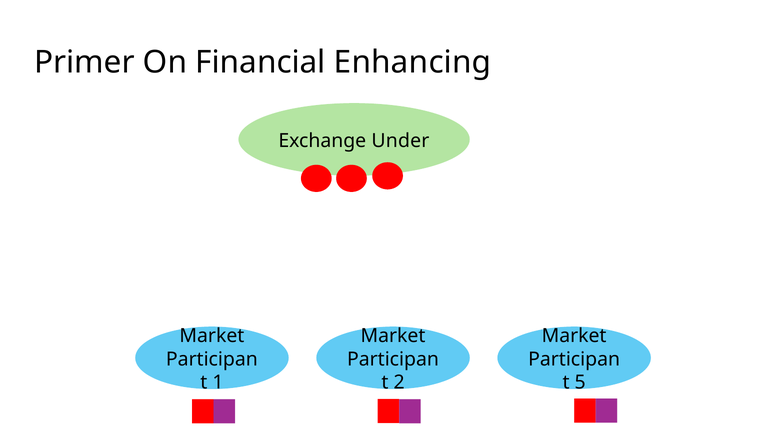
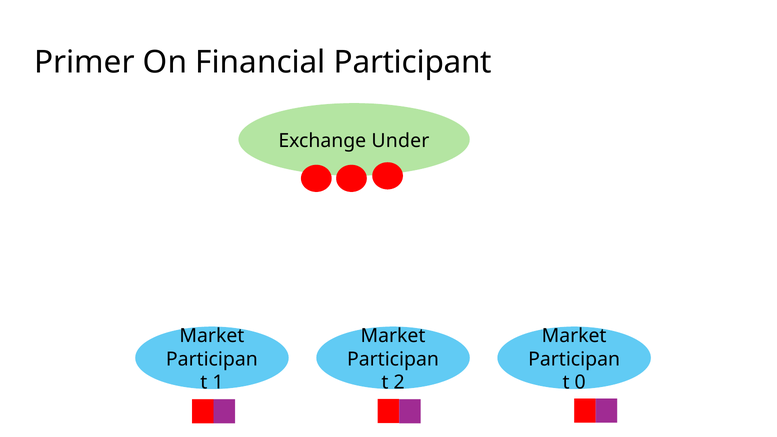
Enhancing: Enhancing -> Participant (413, 62)
5: 5 -> 0 (580, 383)
